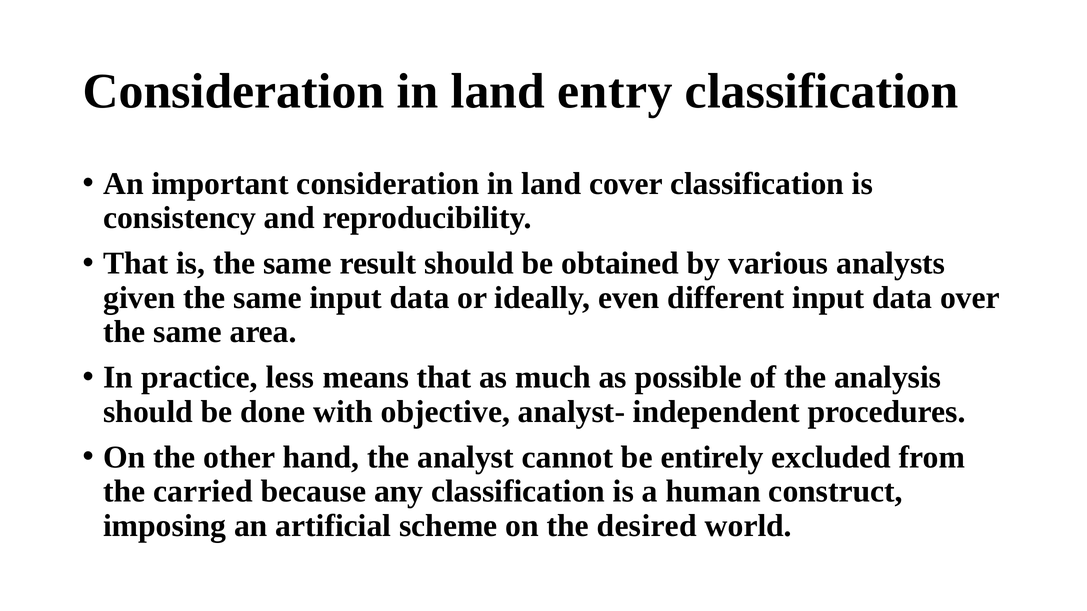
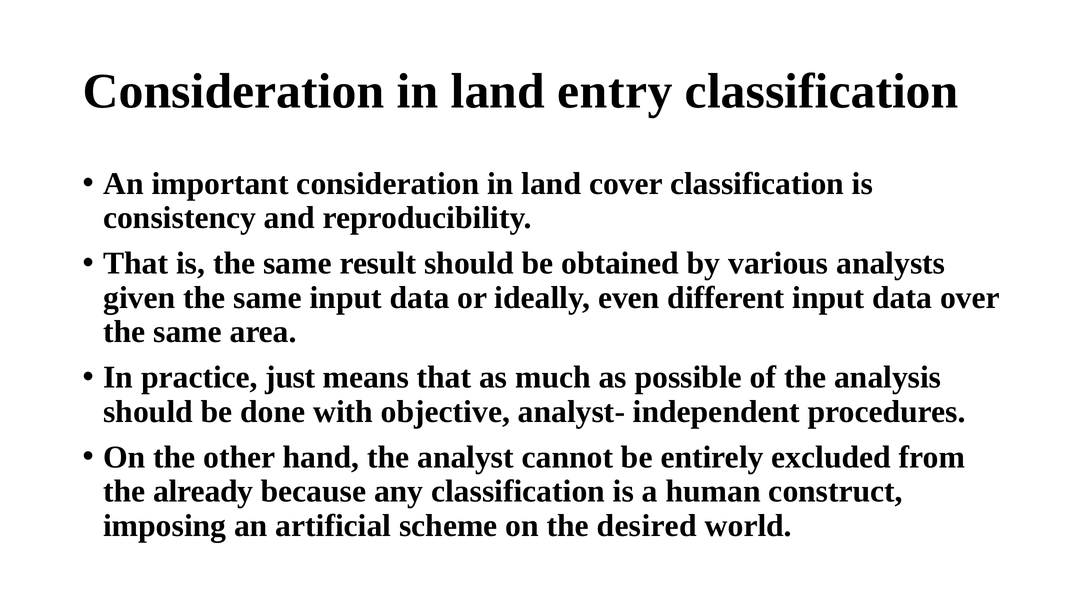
less: less -> just (290, 378)
carried: carried -> already (203, 492)
